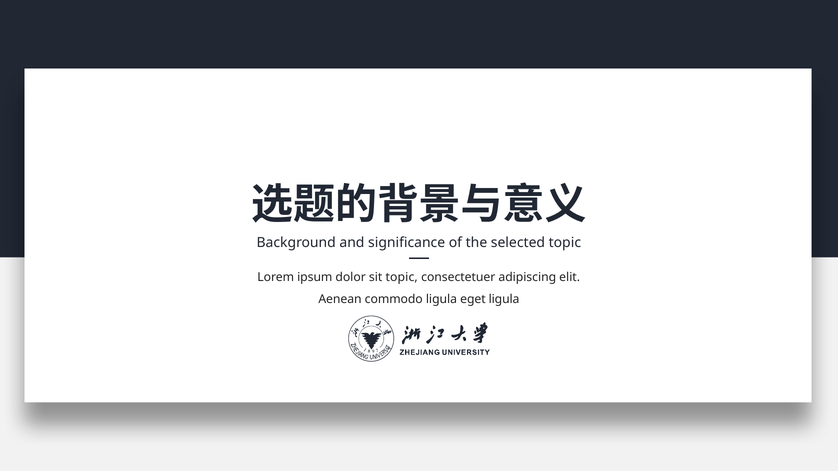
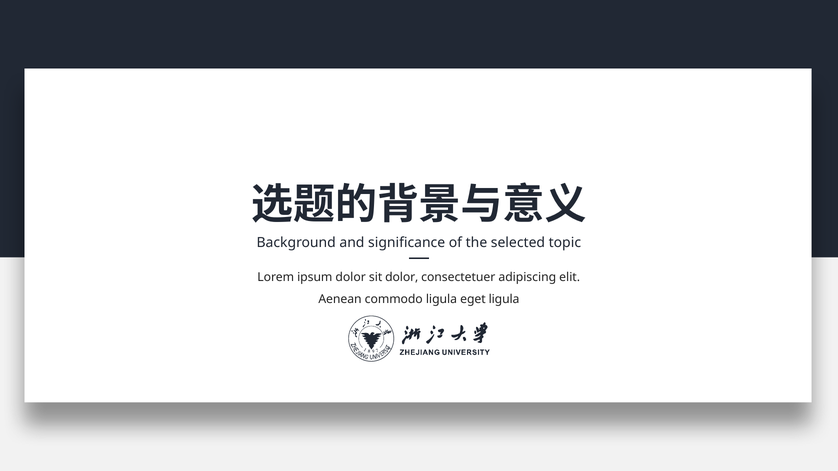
sit topic: topic -> dolor (402, 277)
